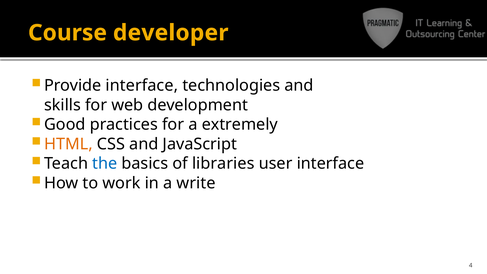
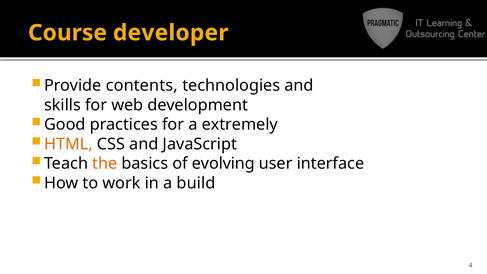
Provide interface: interface -> contents (142, 85)
the colour: blue -> orange (105, 163)
libraries: libraries -> evolving (223, 163)
write: write -> build (196, 183)
